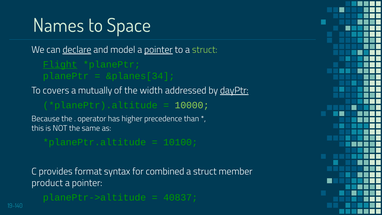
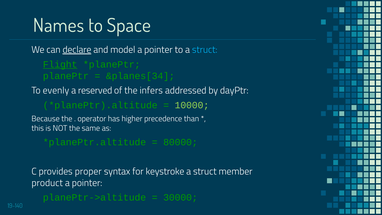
pointer underline: present -> none (158, 50)
struct colour: light green -> light blue (205, 50)
covers: covers -> evenly (56, 90)
mutually: mutually -> reserved (95, 90)
width: width -> infers (151, 90)
dayPtr underline: present -> none (234, 90)
10100: 10100 -> 80000 (180, 142)
format: format -> proper (88, 171)
combined: combined -> keystroke (165, 171)
40837: 40837 -> 30000 (180, 197)
